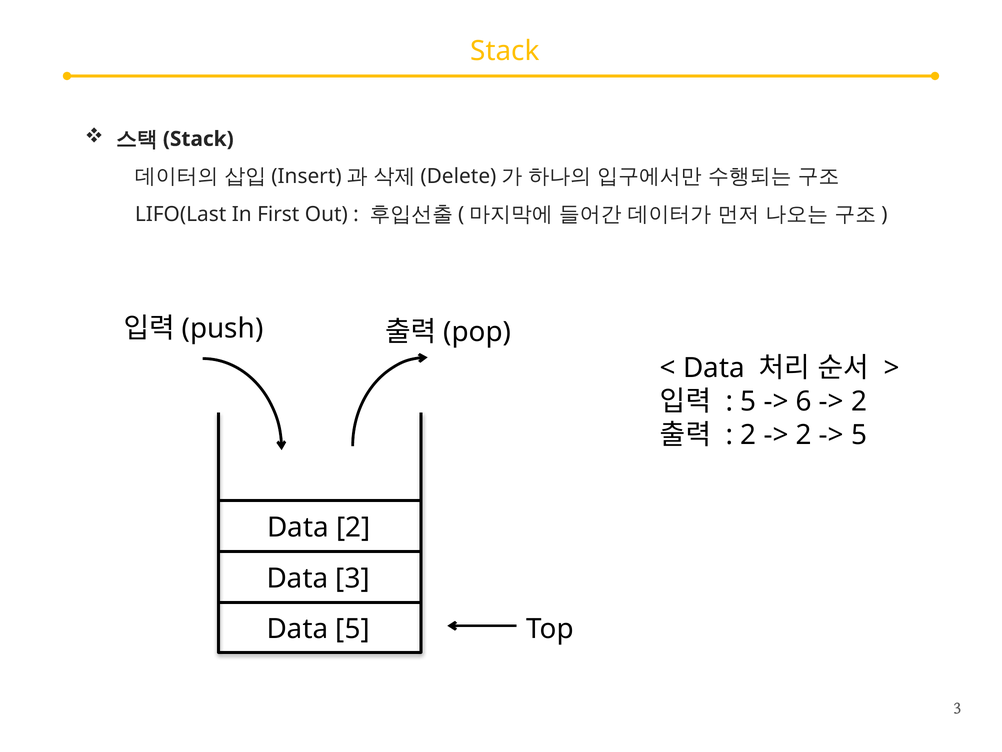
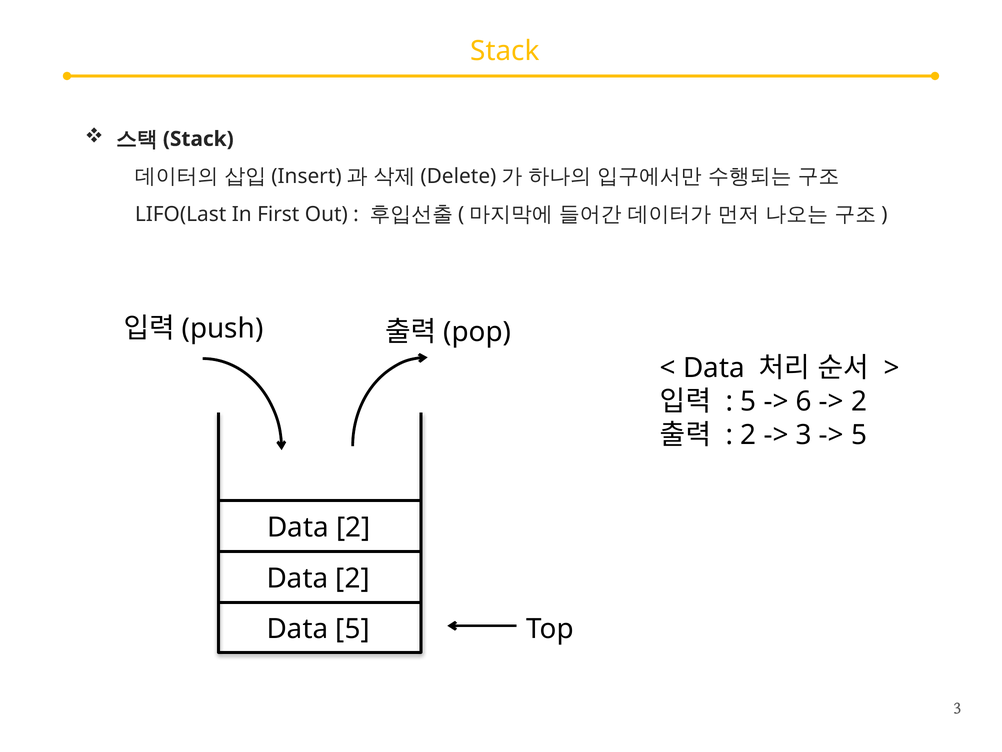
2: 2 -> 3 (804, 435)
3: 3 -> 2 (353, 578)
